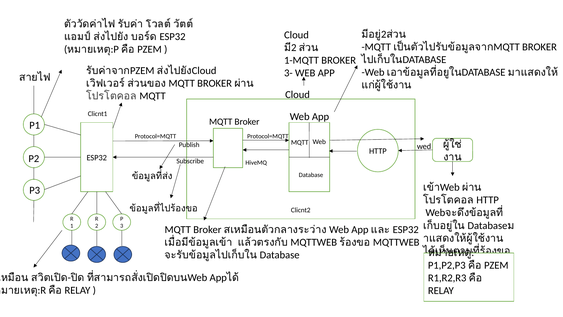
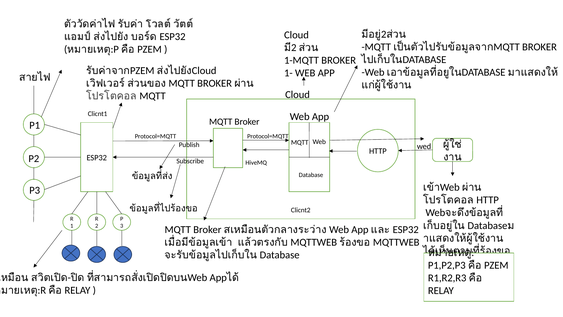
3-: 3- -> 1- (288, 73)
